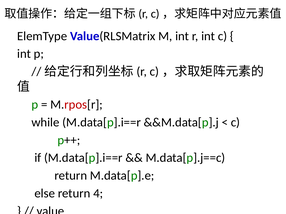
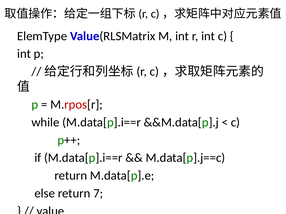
4: 4 -> 7 (98, 194)
